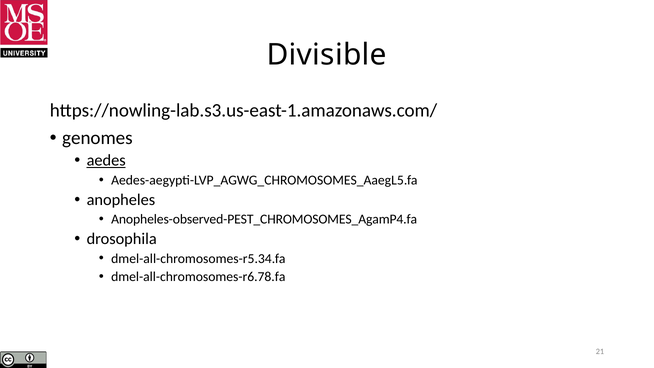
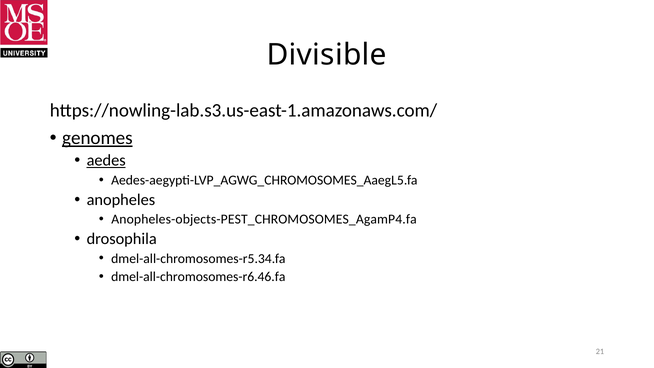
genomes underline: none -> present (97, 138)
Anopheles-observed-PEST_CHROMOSOMES_AgamP4.fa: Anopheles-observed-PEST_CHROMOSOMES_AgamP4.fa -> Anopheles-objects-PEST_CHROMOSOMES_AgamP4.fa (264, 219)
dmel-all-chromosomes-r6.78.fa: dmel-all-chromosomes-r6.78.fa -> dmel-all-chromosomes-r6.46.fa (198, 277)
